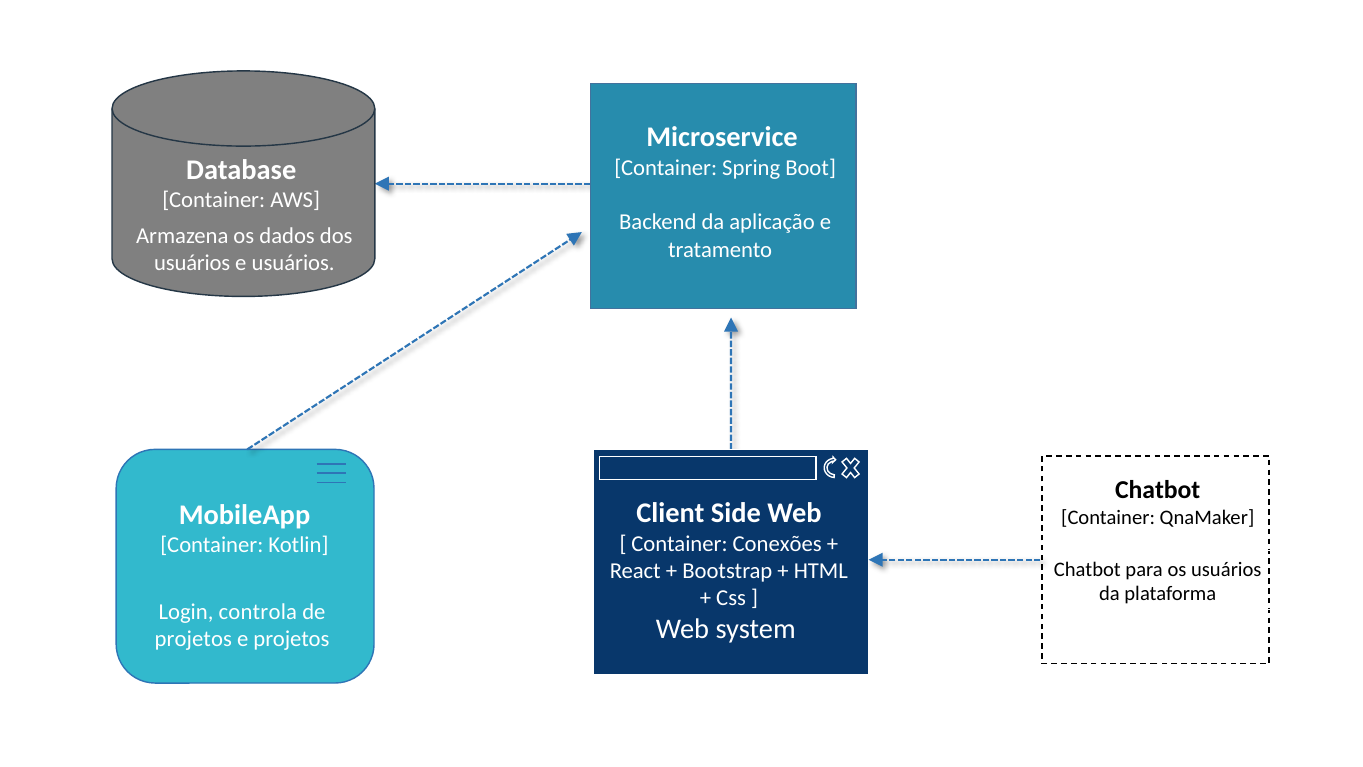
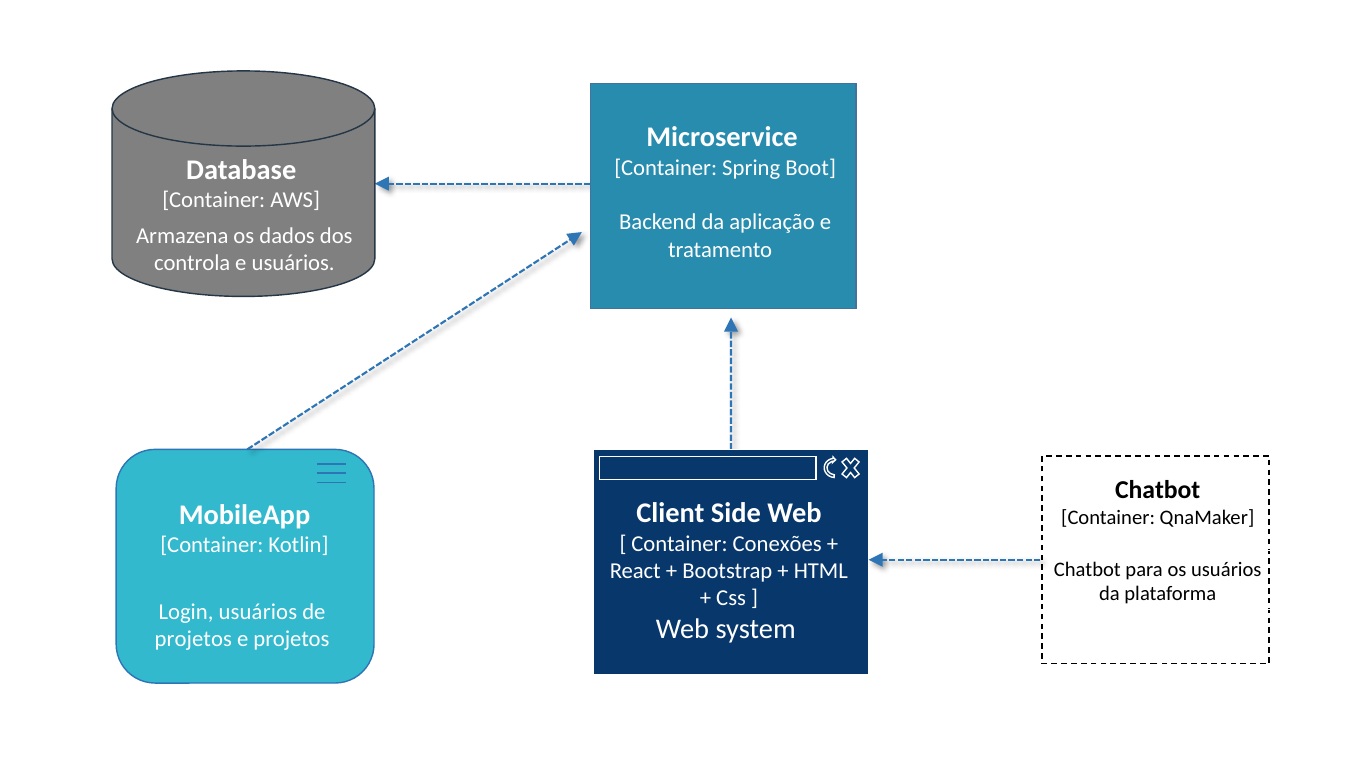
usuários: usuários -> controla (192, 263)
controla: controla -> usuários (258, 612)
